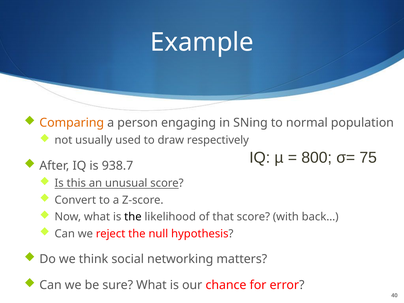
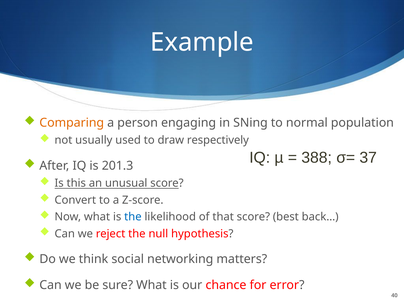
800: 800 -> 388 (317, 158)
75: 75 -> 37 (368, 158)
938.7: 938.7 -> 201.3 (118, 166)
the colour: black -> blue (133, 217)
with: with -> best (286, 217)
